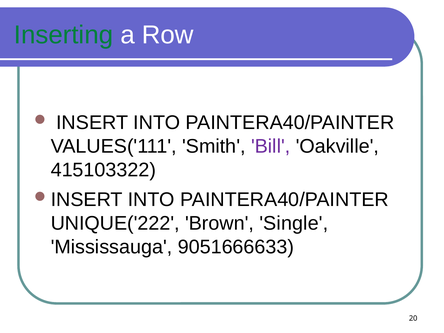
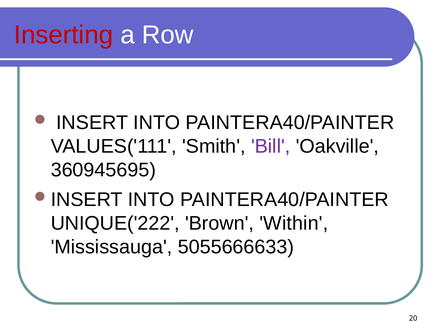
Inserting colour: green -> red (64, 35)
415103322: 415103322 -> 360945695 (103, 170)
Single: Single -> Within (294, 223)
9051666633: 9051666633 -> 5055666633 (236, 247)
